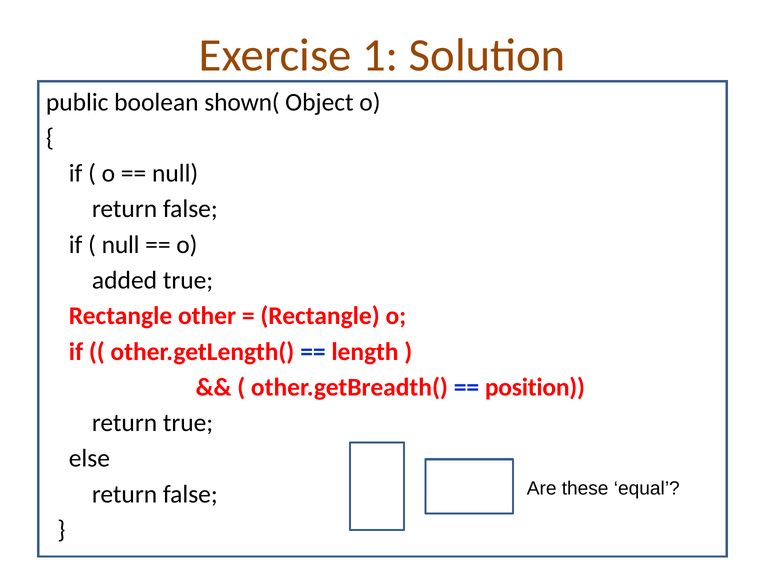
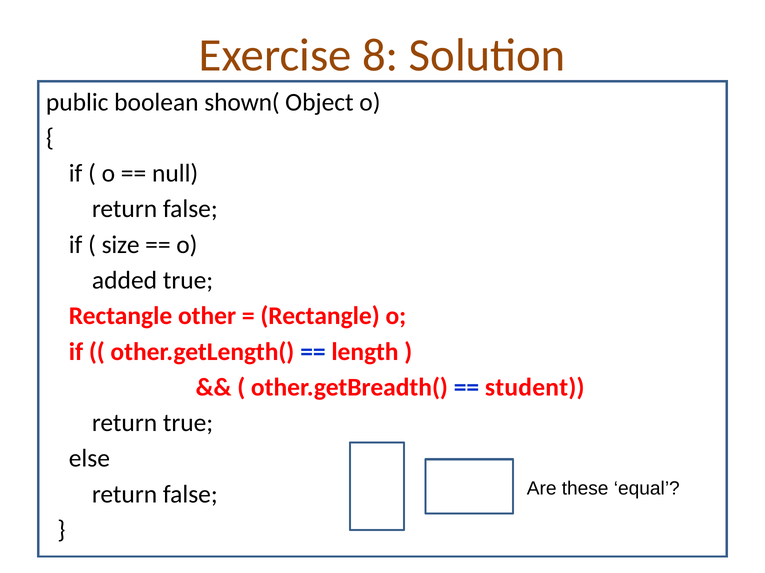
1: 1 -> 8 (380, 55)
null: null -> size (121, 245)
position: position -> student (535, 388)
